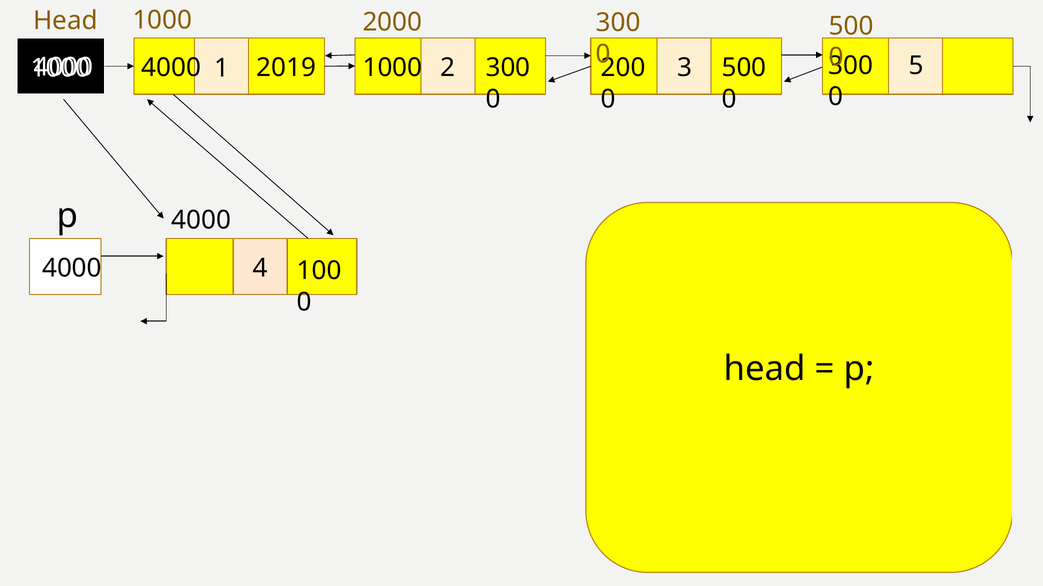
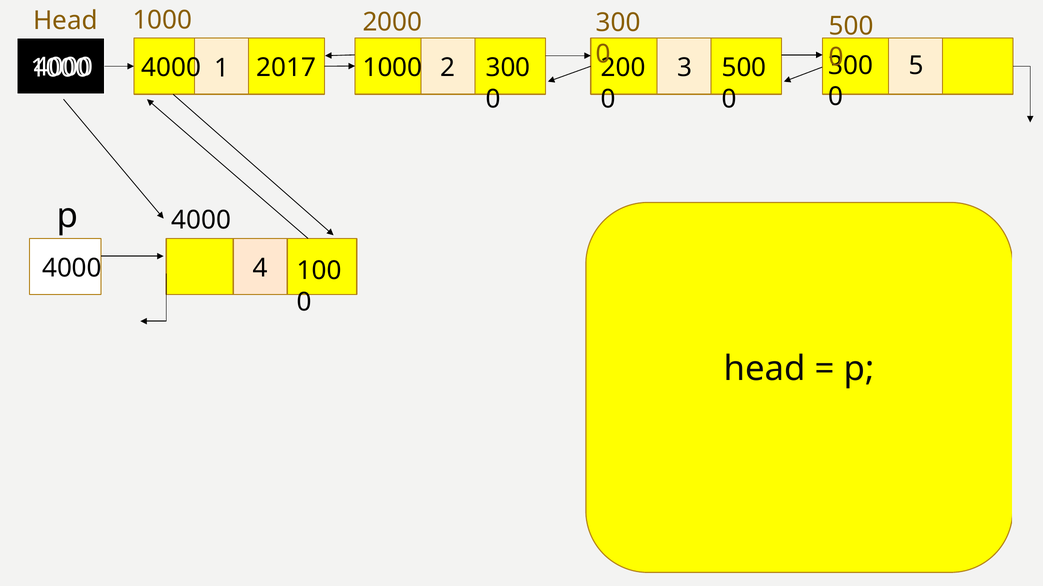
2019: 2019 -> 2017 (286, 68)
